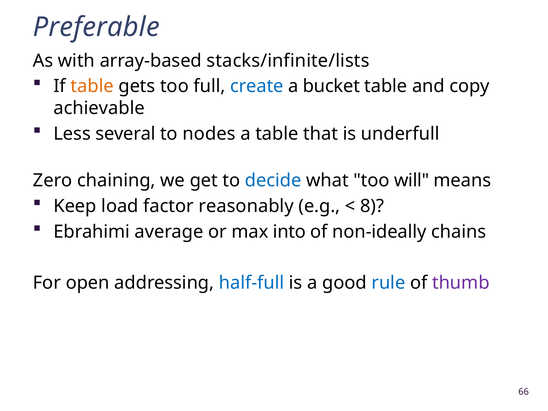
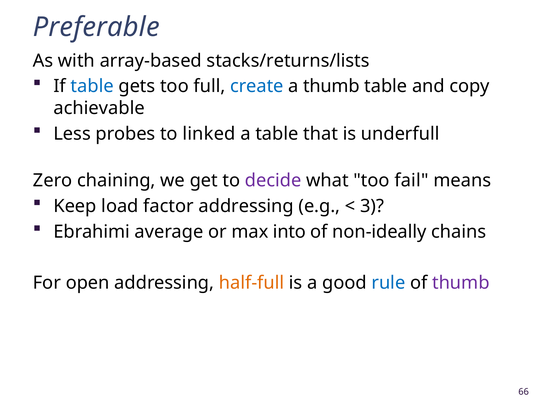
stacks/infinite/lists: stacks/infinite/lists -> stacks/returns/lists (288, 61)
table colour: orange -> blue (92, 86)
a bucket: bucket -> thumb (331, 86)
several: several -> probes (125, 134)
nodes: nodes -> linked (209, 134)
decide colour: blue -> purple (273, 181)
will: will -> fail (411, 181)
factor reasonably: reasonably -> addressing (246, 206)
8: 8 -> 3 (372, 206)
half-full colour: blue -> orange (252, 283)
